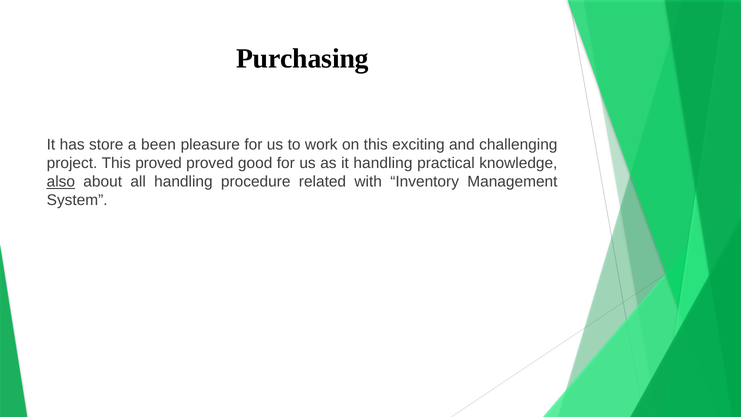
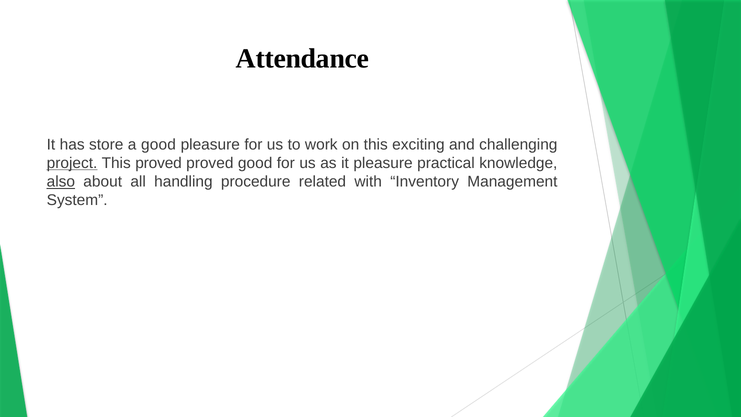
Purchasing: Purchasing -> Attendance (302, 58)
a been: been -> good (159, 144)
project underline: none -> present (72, 163)
it handling: handling -> pleasure (383, 163)
